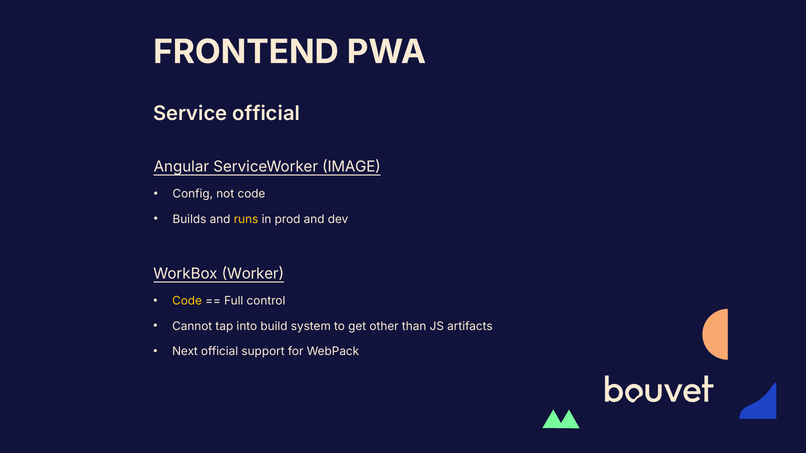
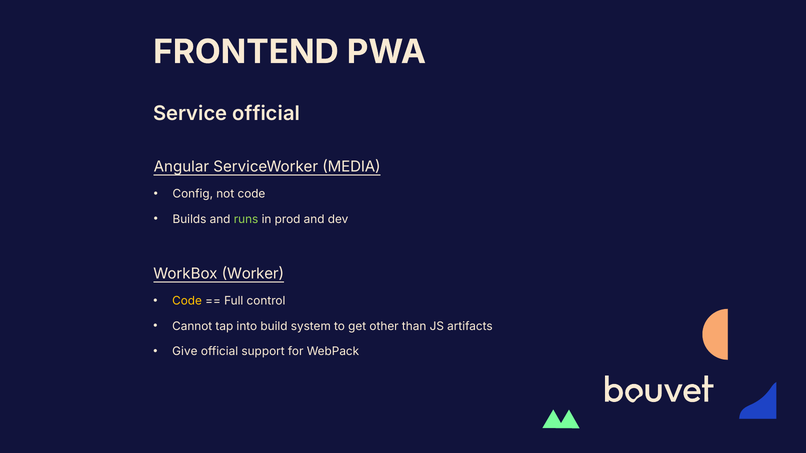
IMAGE: IMAGE -> MEDIA (351, 167)
runs colour: yellow -> light green (246, 219)
Next: Next -> Give (185, 352)
